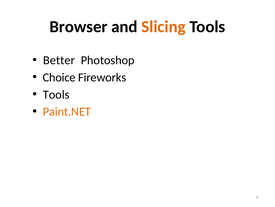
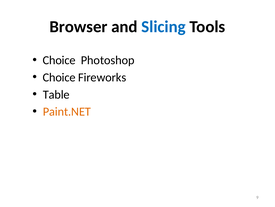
Slicing colour: orange -> blue (164, 27)
Better: Better -> Choice (59, 60)
Tools: Tools -> Table (56, 94)
